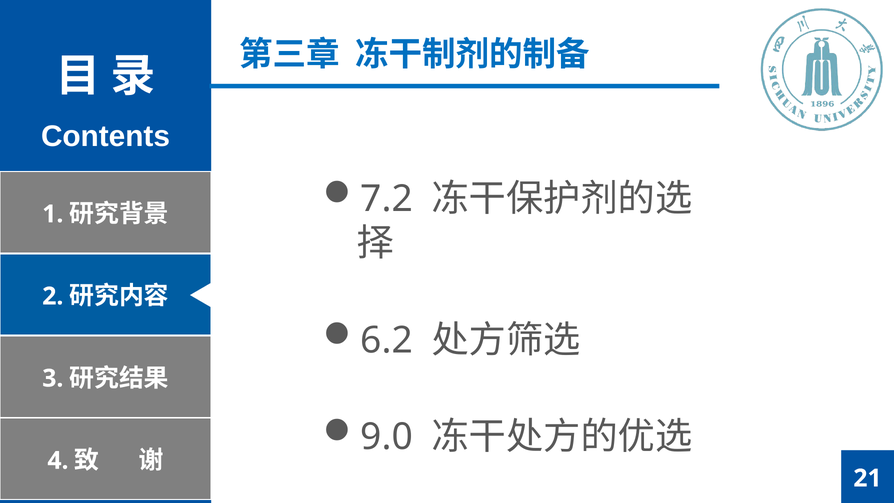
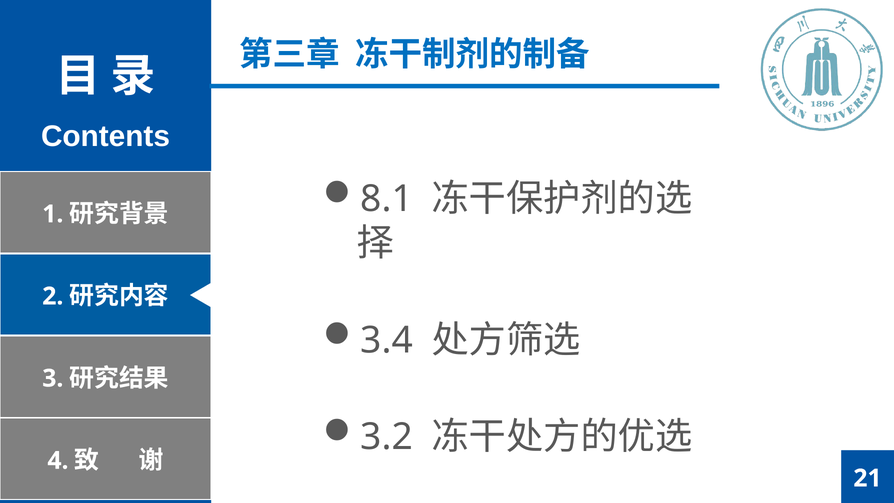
7.2: 7.2 -> 8.1 (387, 199)
6.2: 6.2 -> 3.4 (387, 340)
9.0: 9.0 -> 3.2 (387, 437)
